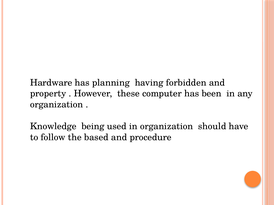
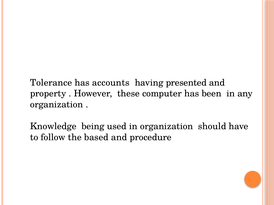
Hardware: Hardware -> Tolerance (51, 83)
planning: planning -> accounts (111, 83)
forbidden: forbidden -> presented (186, 83)
